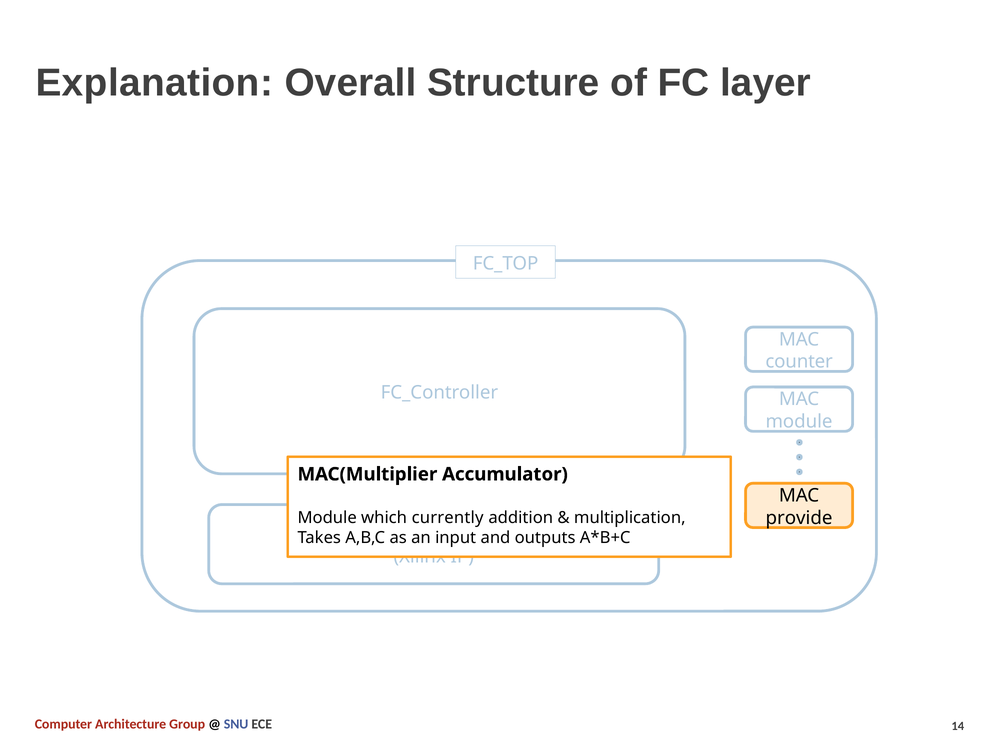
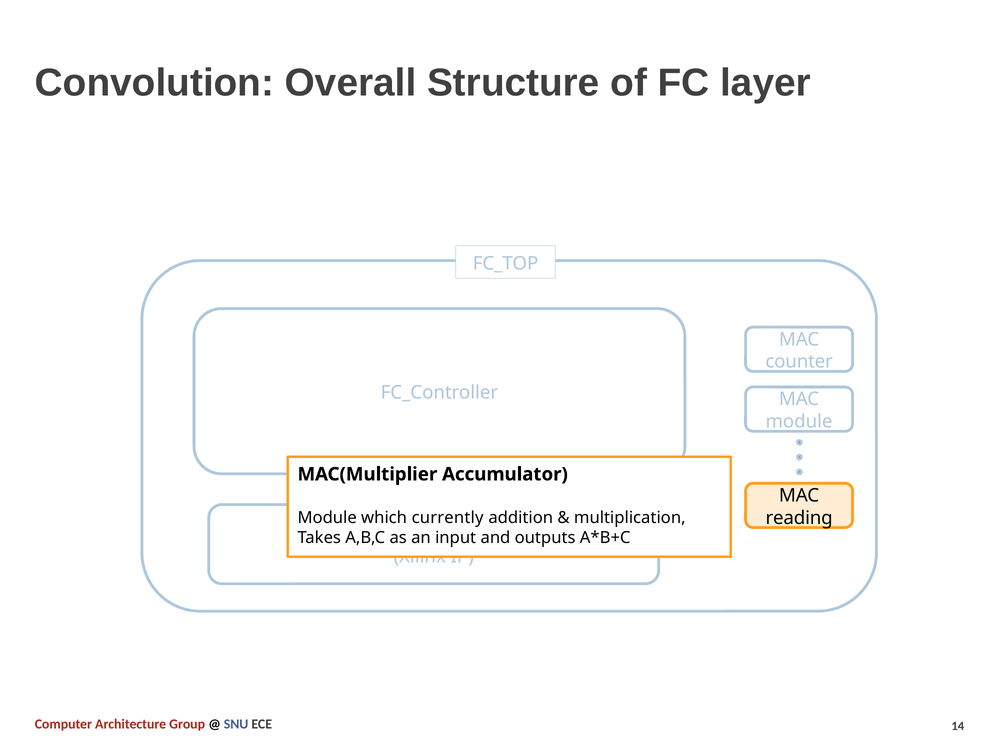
Explanation: Explanation -> Convolution (155, 83)
provide: provide -> reading (799, 518)
